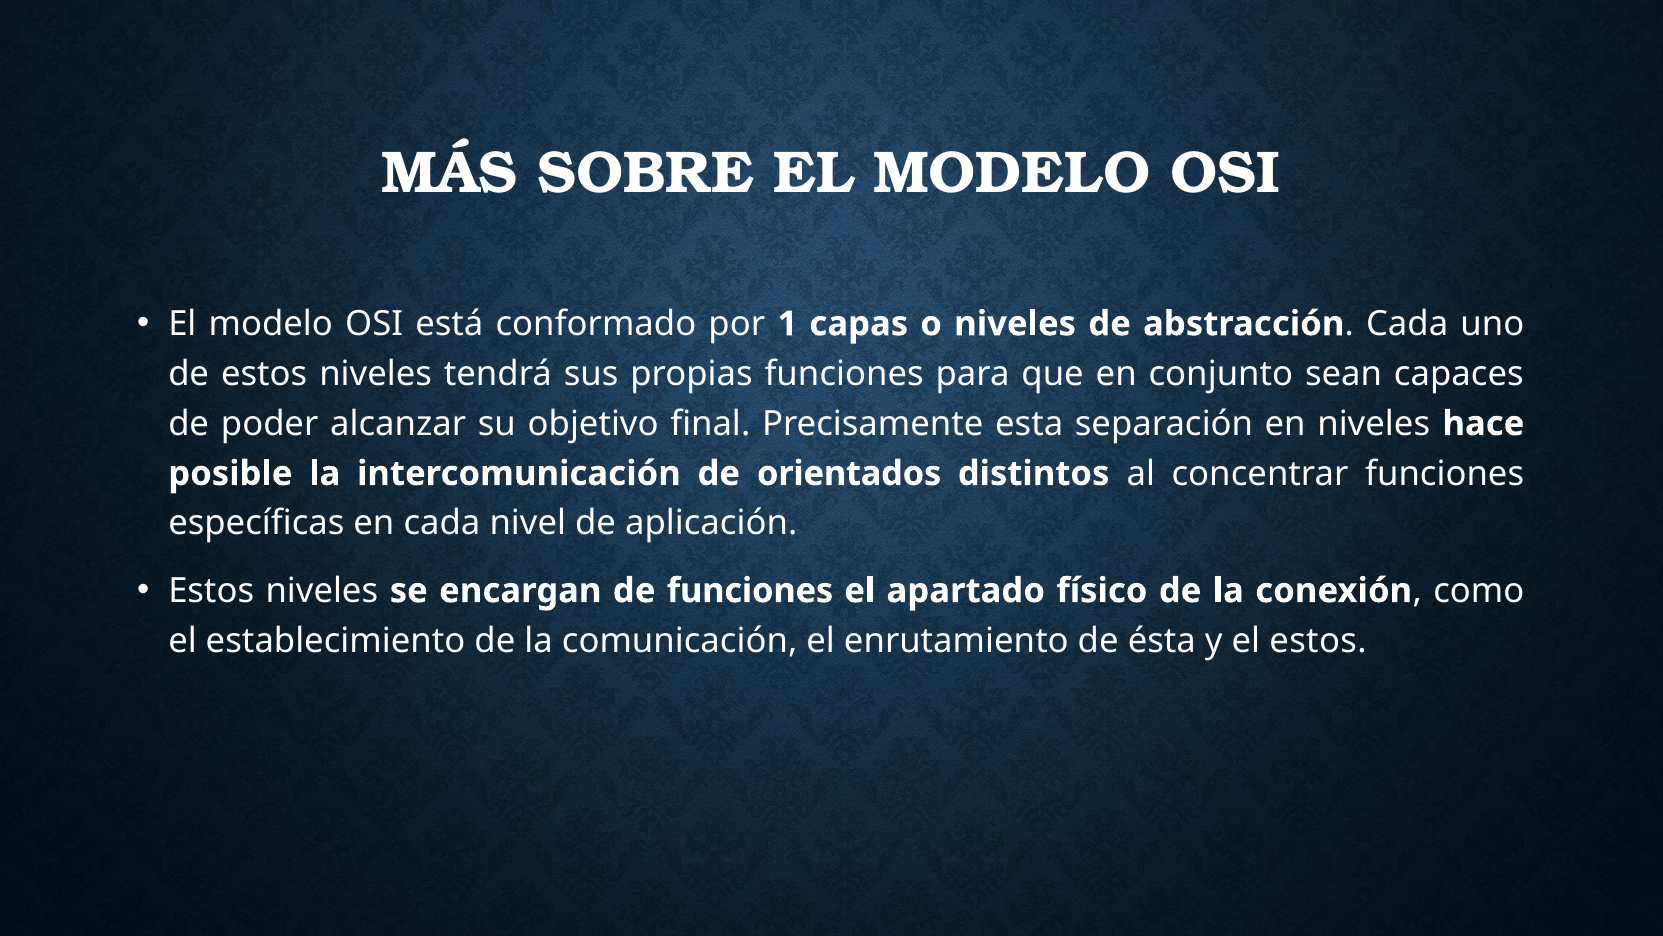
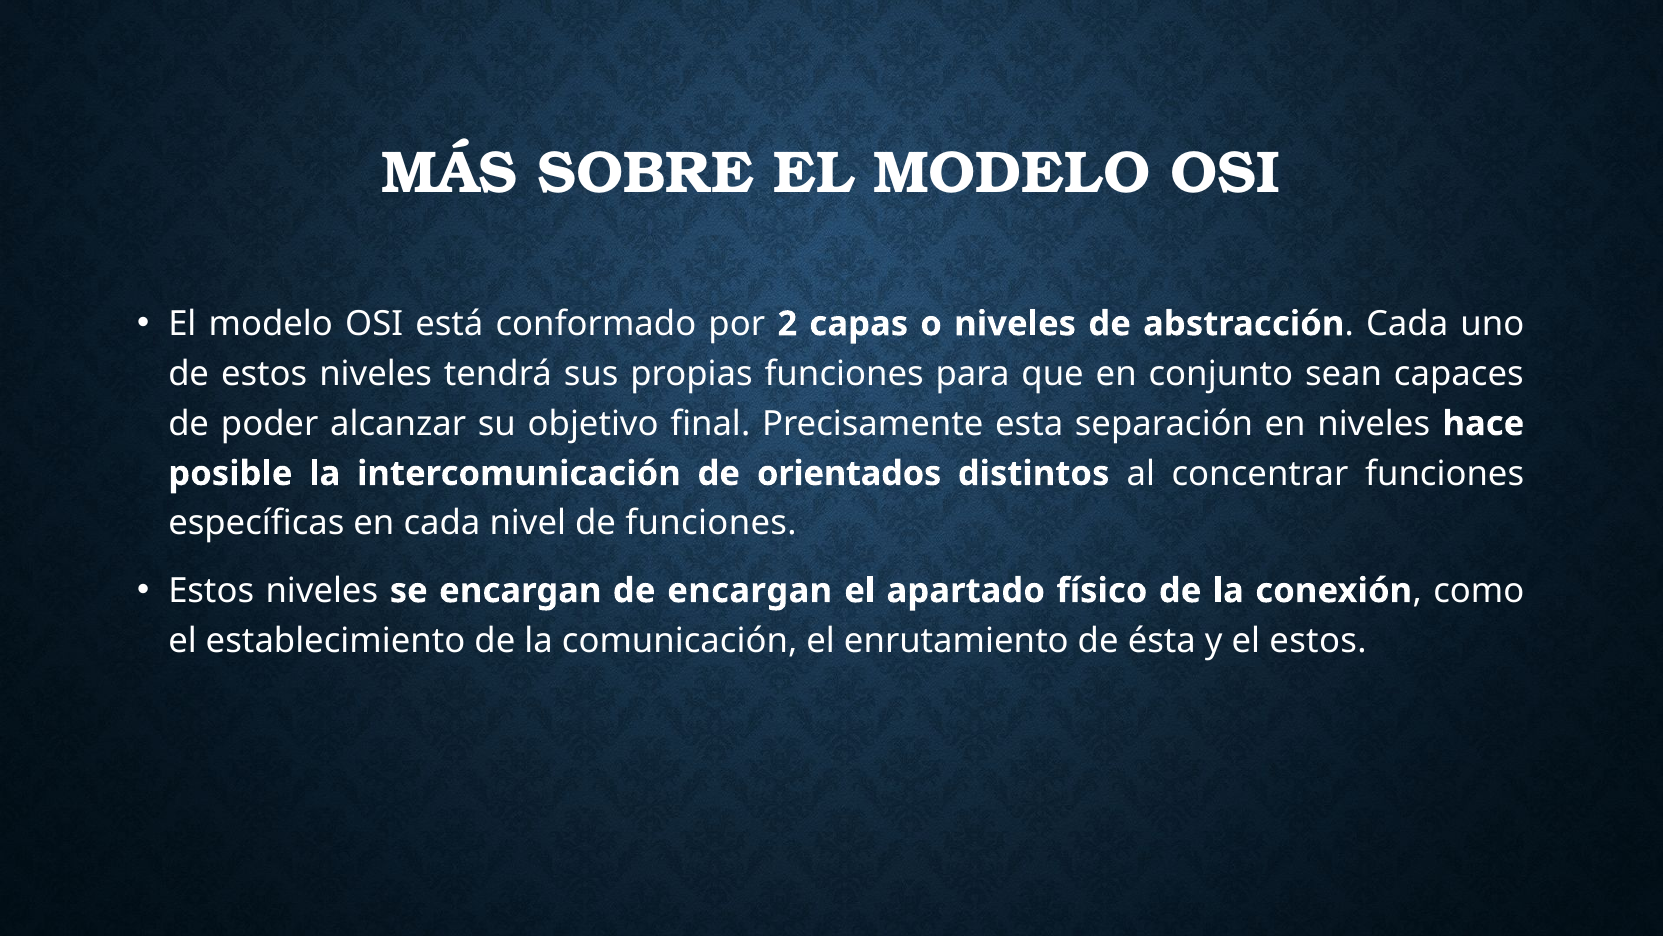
1: 1 -> 2 (787, 324)
de aplicación: aplicación -> funciones (711, 523)
de funciones: funciones -> encargan (750, 590)
